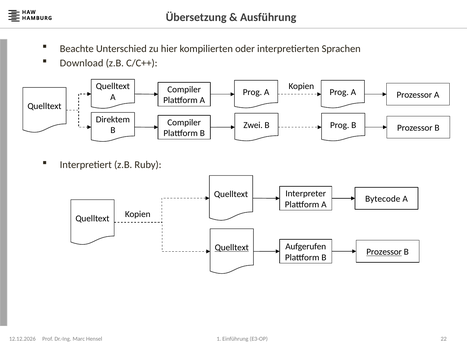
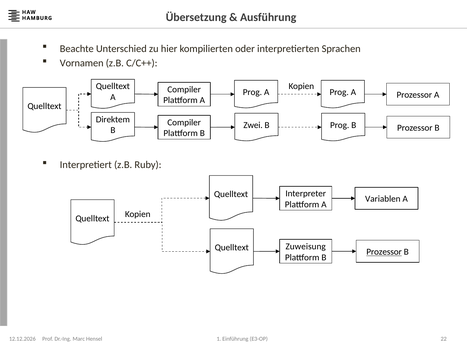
Download: Download -> Vornamen (82, 63)
Bytecode: Bytecode -> Variablen (383, 199)
Aufgerufen: Aufgerufen -> Zuweisung (306, 247)
Quelltext underline: present -> none (232, 248)
